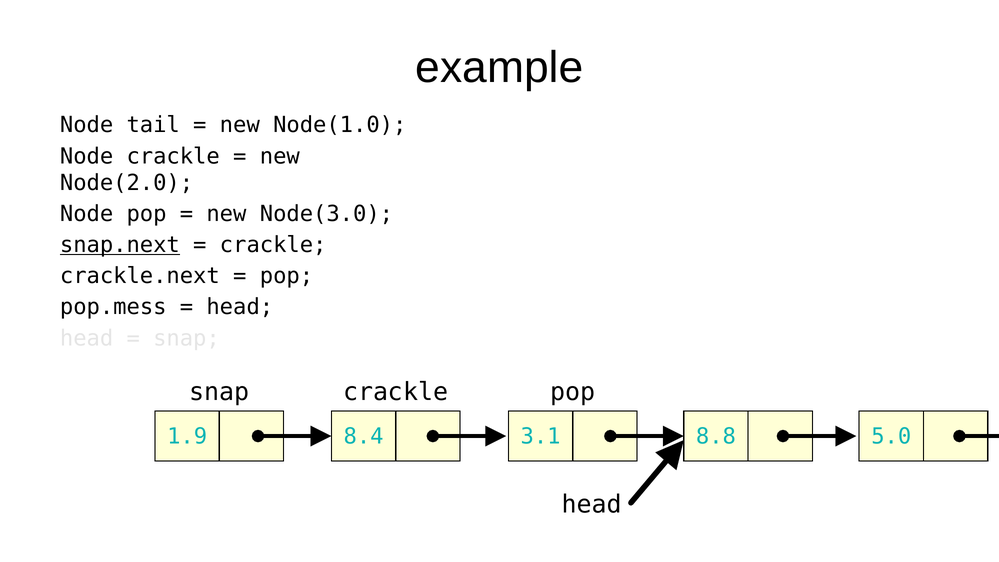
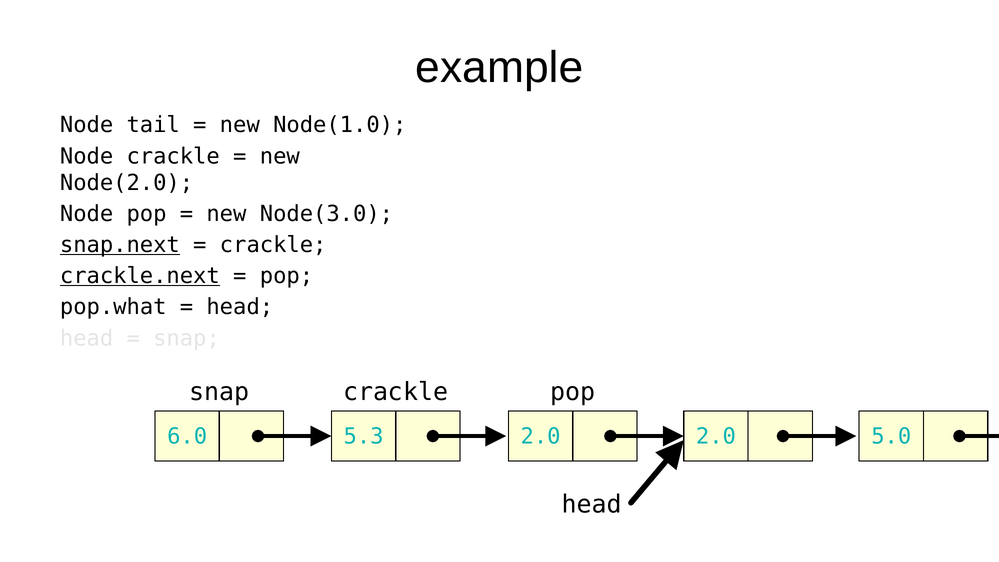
crackle.next underline: none -> present (140, 276)
pop.mess: pop.mess -> pop.what (113, 307)
1.9: 1.9 -> 6.0 (187, 436)
8.4: 8.4 -> 5.3 (364, 436)
3.1: 3.1 -> 2.0 (541, 436)
8.8: 8.8 -> 2.0 (716, 436)
